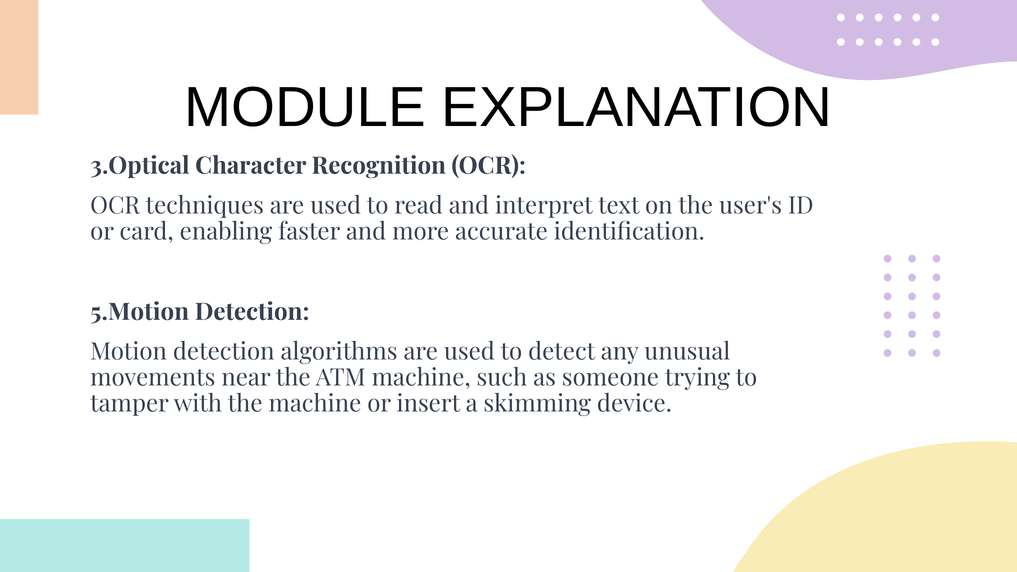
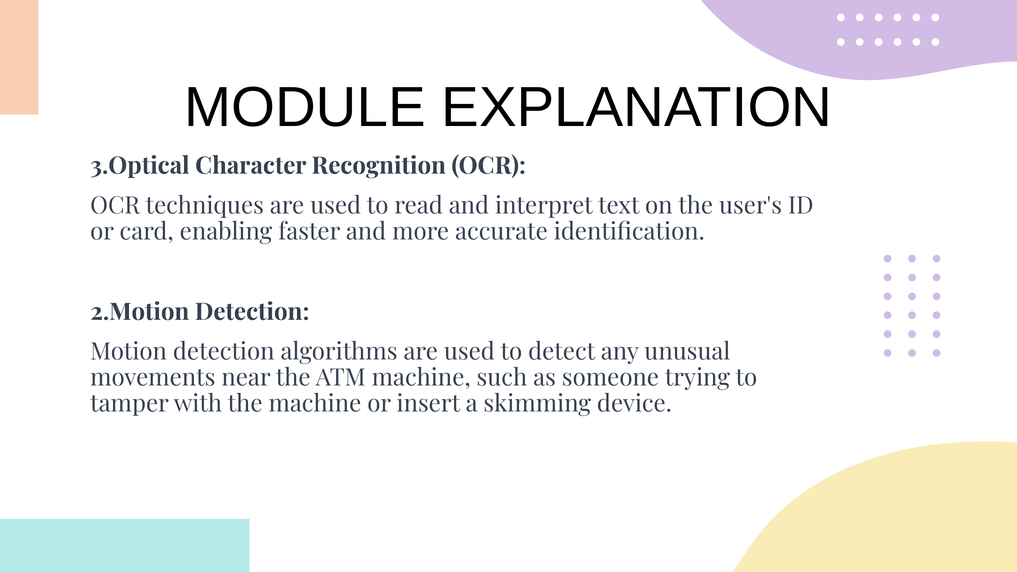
5.Motion: 5.Motion -> 2.Motion (140, 312)
